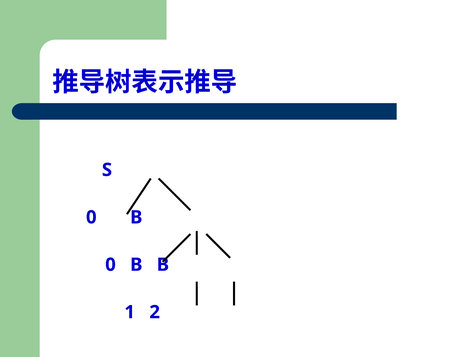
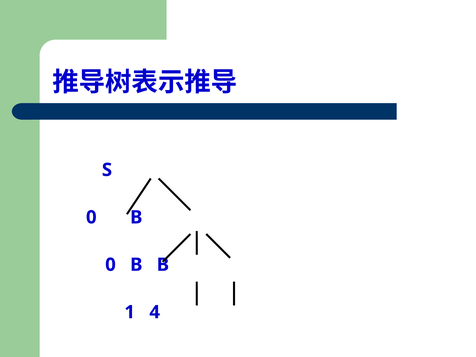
2: 2 -> 4 (155, 312)
